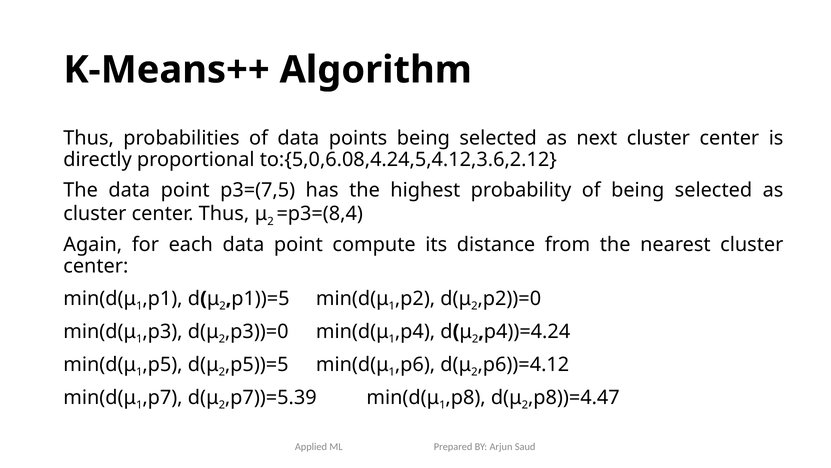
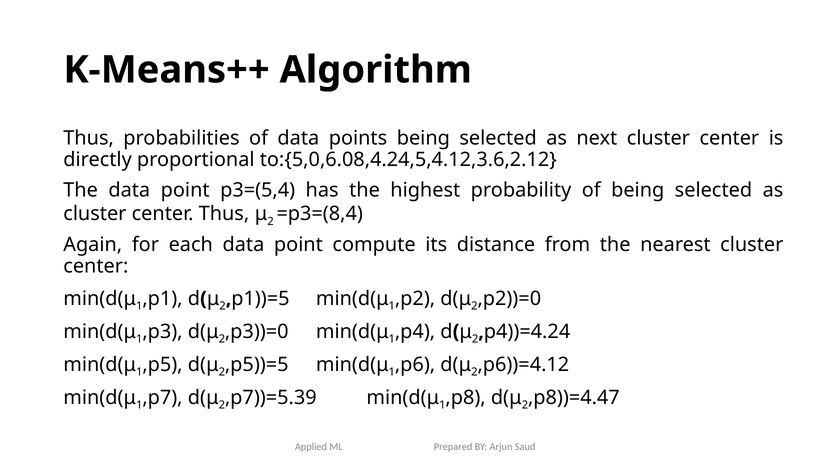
p3=(7,5: p3=(7,5 -> p3=(5,4 (258, 190)
